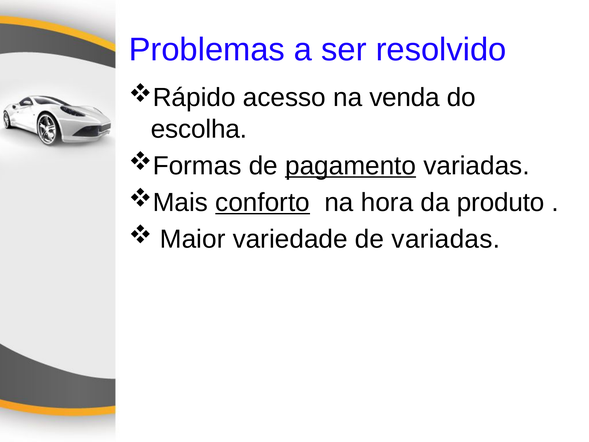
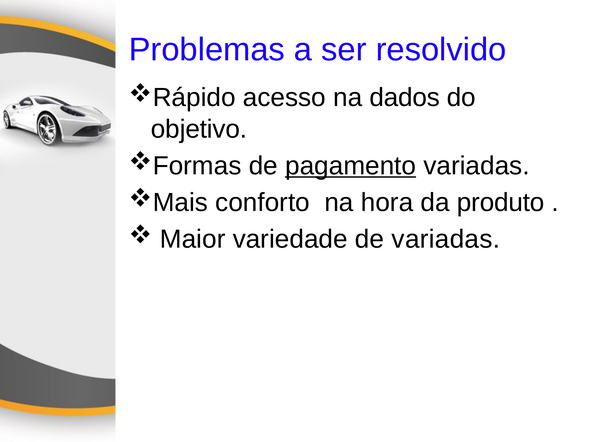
venda: venda -> dados (405, 98)
escolha: escolha -> objetivo (199, 129)
conforto underline: present -> none (263, 202)
